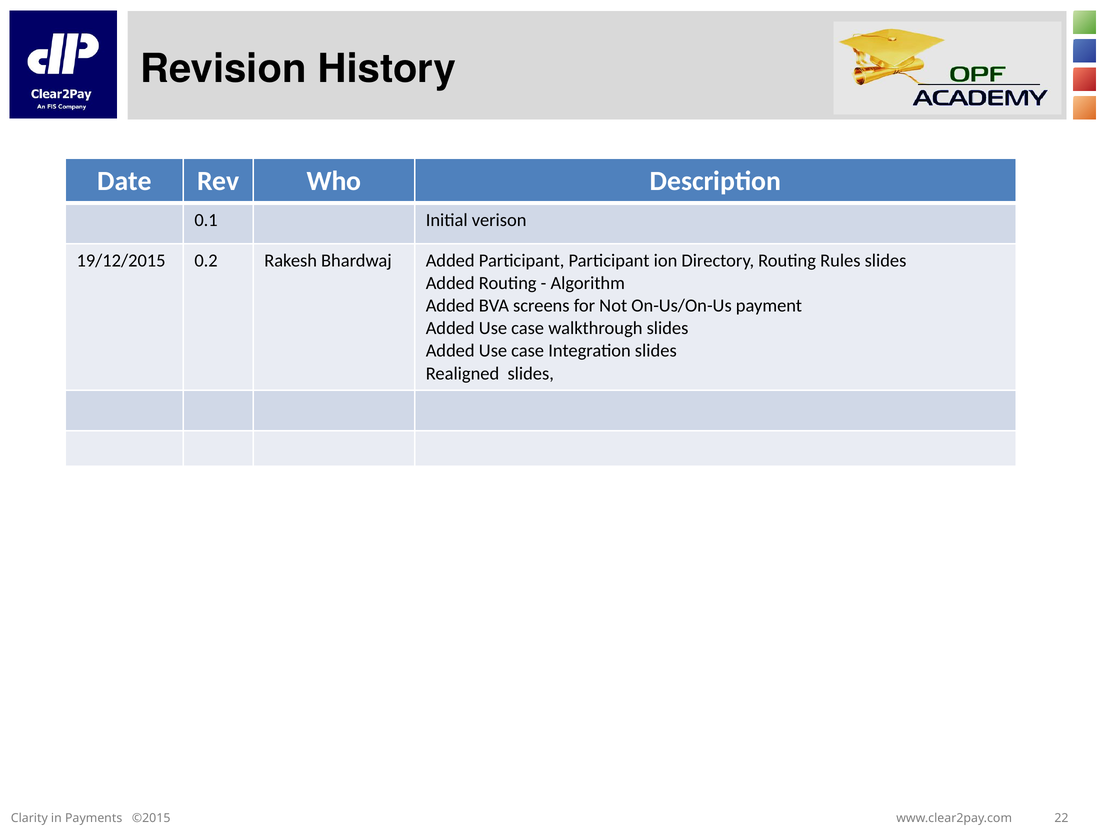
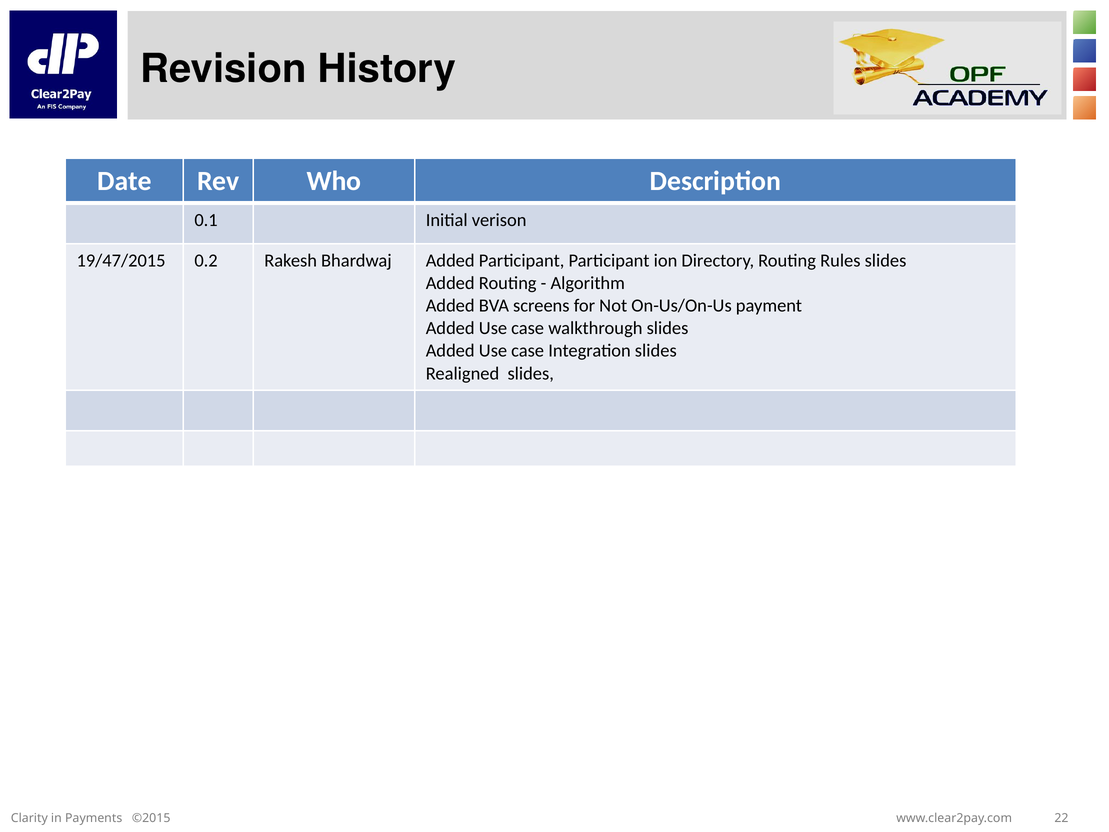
19/12/2015: 19/12/2015 -> 19/47/2015 (121, 261)
